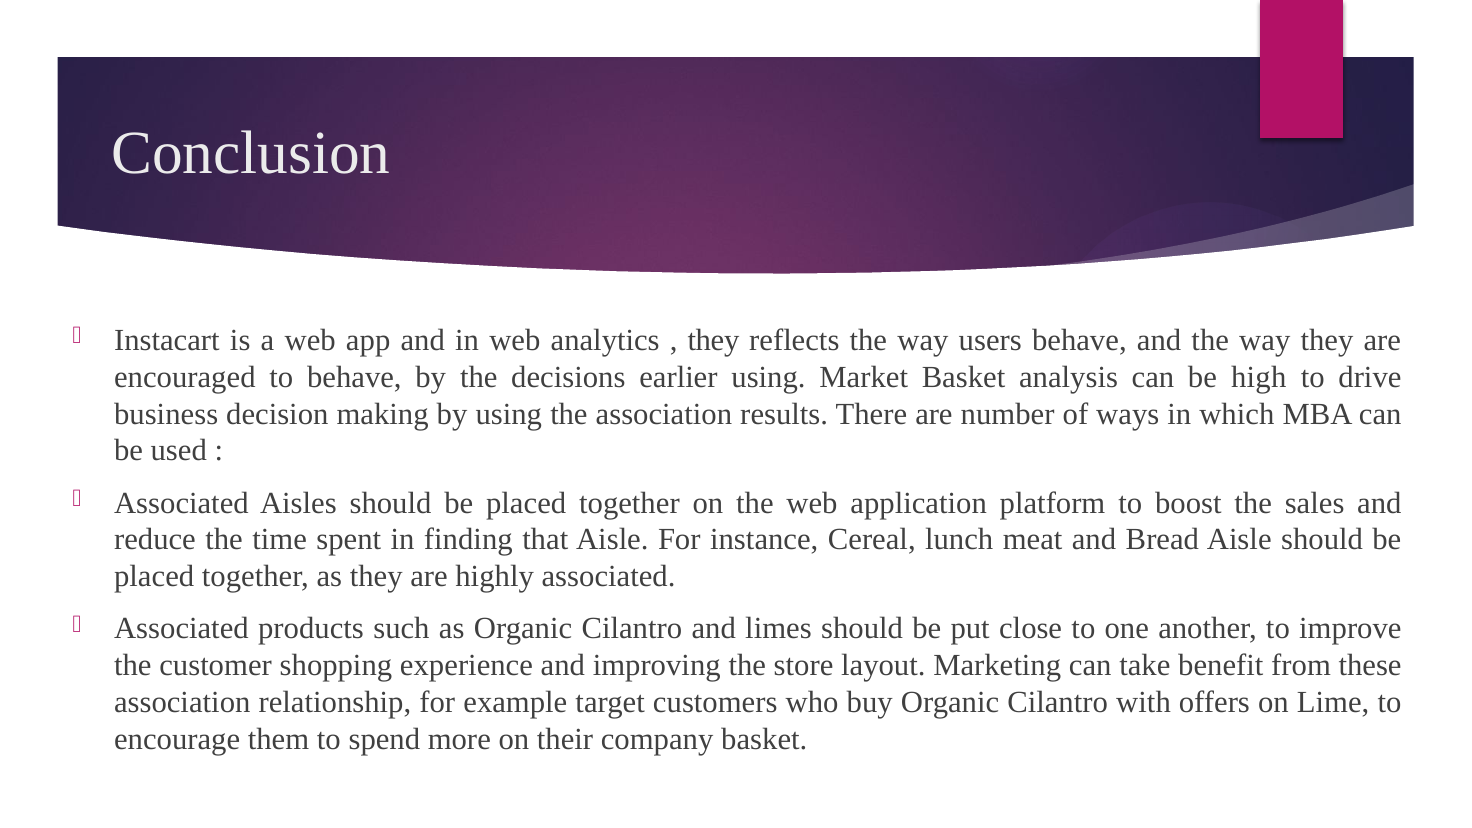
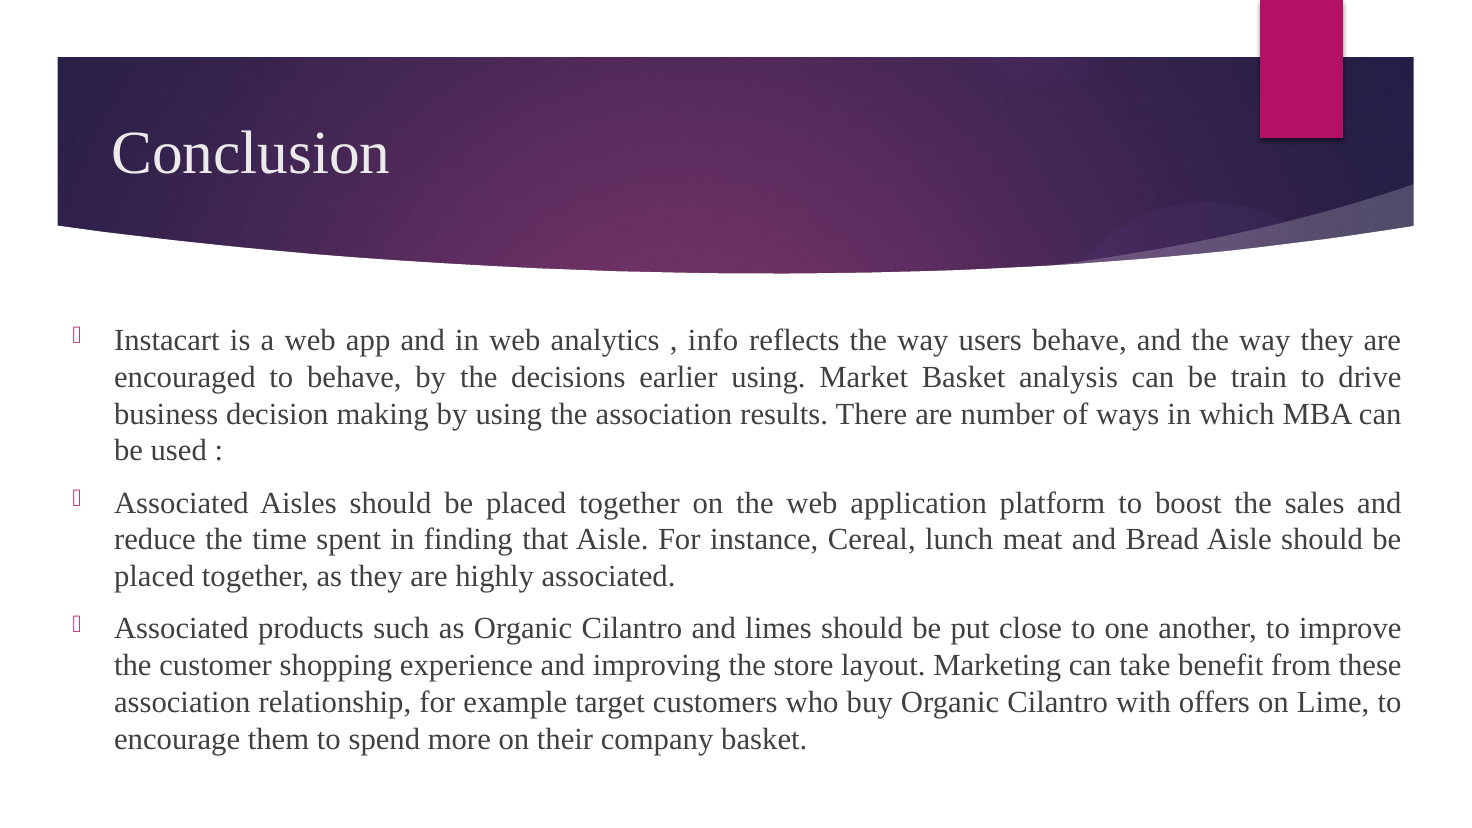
they: they -> info (713, 340)
high: high -> train (1259, 377)
